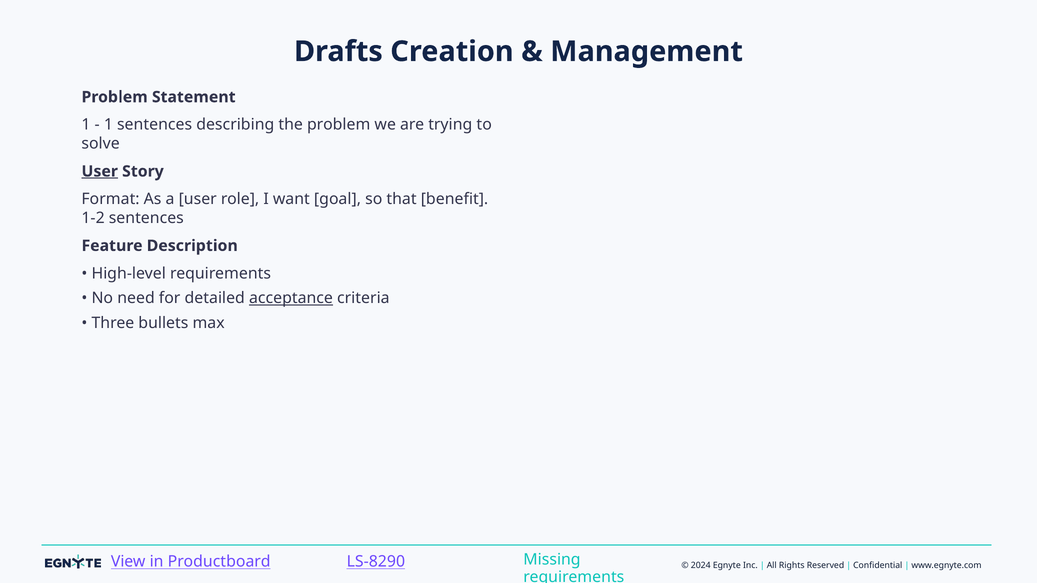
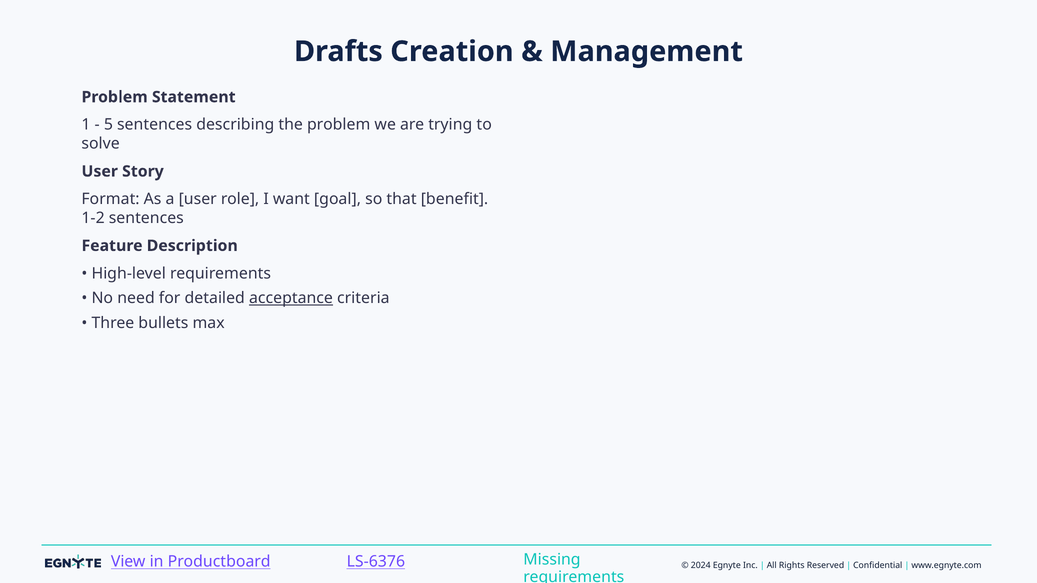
1: 1 -> 5 (108, 125)
User underline: present -> none (100, 171)
LS-8290: LS-8290 -> LS-6376 (376, 562)
